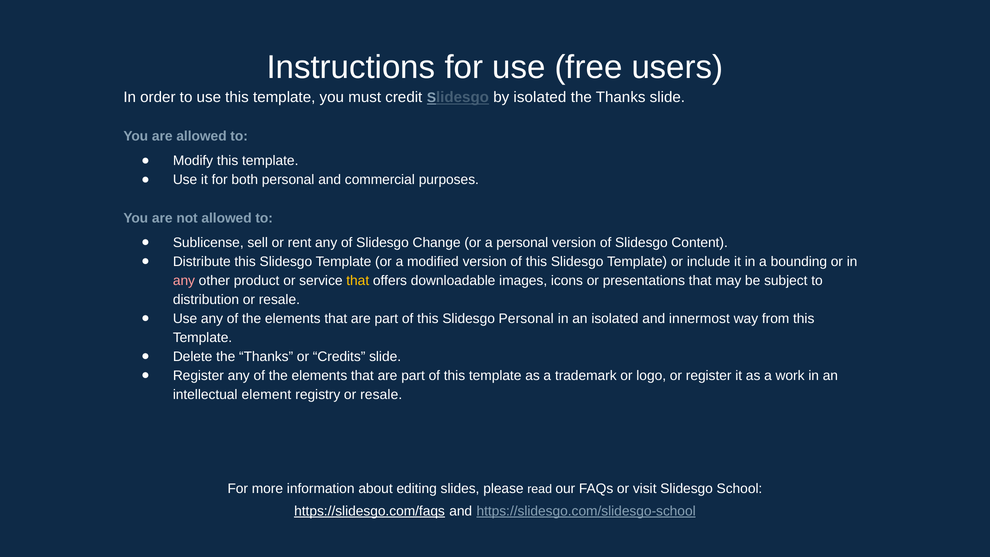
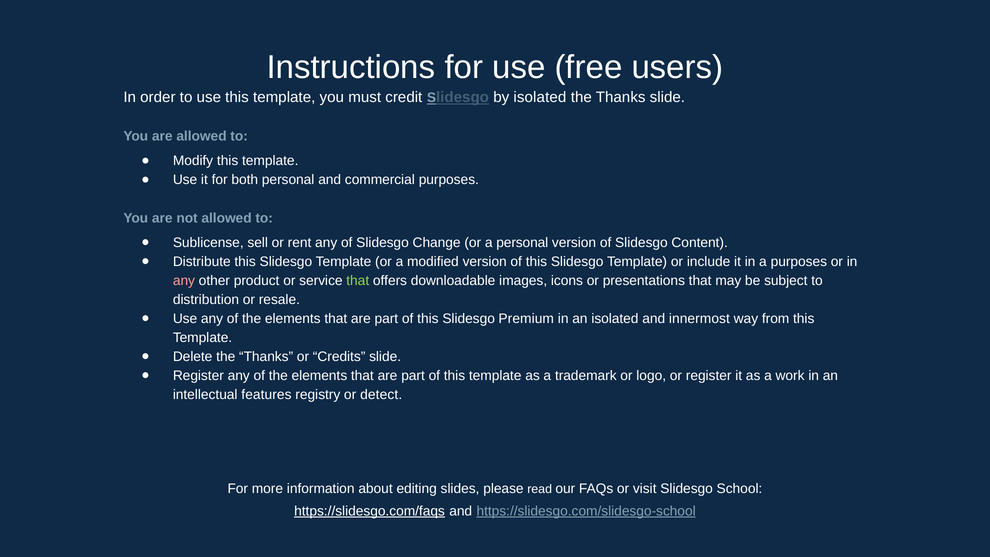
a bounding: bounding -> purposes (799, 262)
that colour: yellow -> light green (358, 281)
Slidesgo Personal: Personal -> Premium (526, 318)
element: element -> features (266, 394)
registry or resale: resale -> detect (381, 394)
